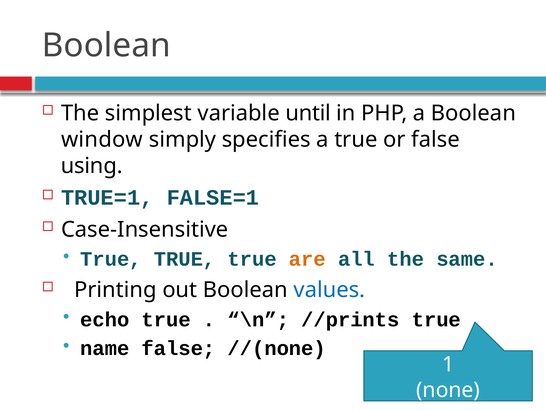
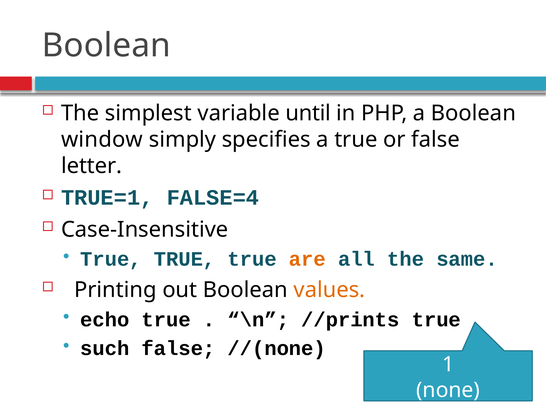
using: using -> letter (92, 166)
FALSE=1: FALSE=1 -> FALSE=4 (213, 197)
values colour: blue -> orange (329, 290)
name: name -> such (105, 348)
